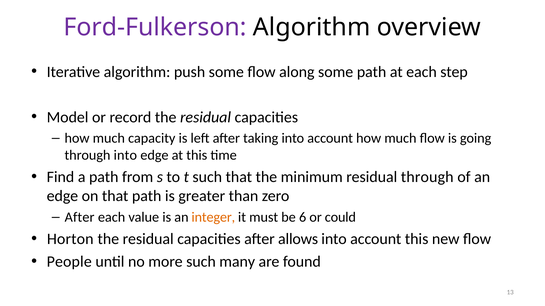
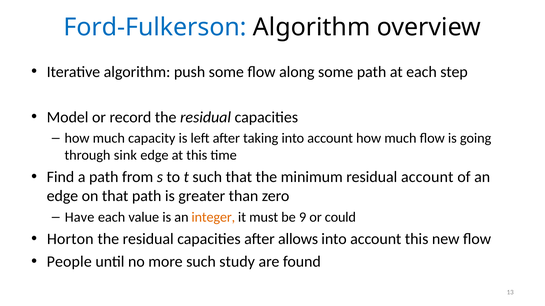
Ford-Fulkerson colour: purple -> blue (155, 27)
through into: into -> sink (125, 155)
residual through: through -> account (427, 177)
After: After -> Have (80, 218)
6: 6 -> 9 (303, 218)
many: many -> study (237, 262)
